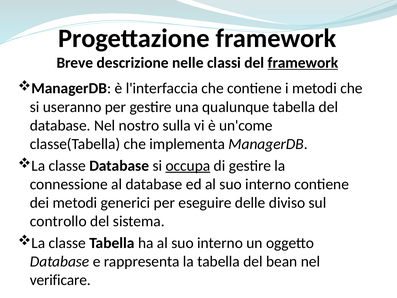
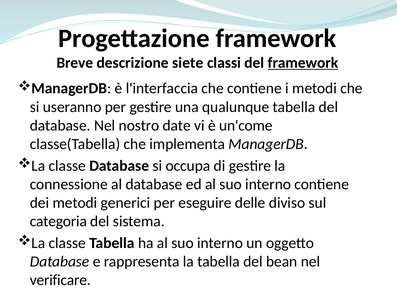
nelle: nelle -> siete (188, 63)
sulla: sulla -> date (177, 125)
occupa underline: present -> none (188, 166)
controllo: controllo -> categoria (58, 221)
